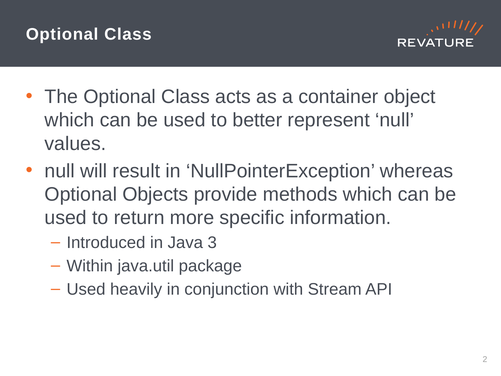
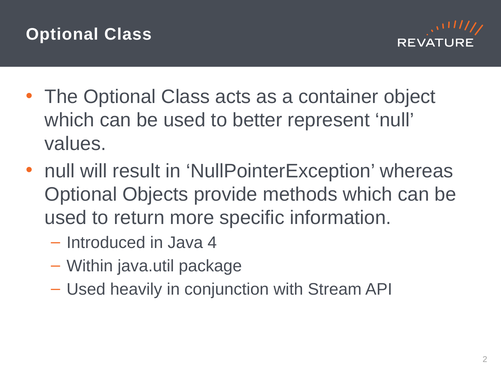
3: 3 -> 4 (212, 242)
